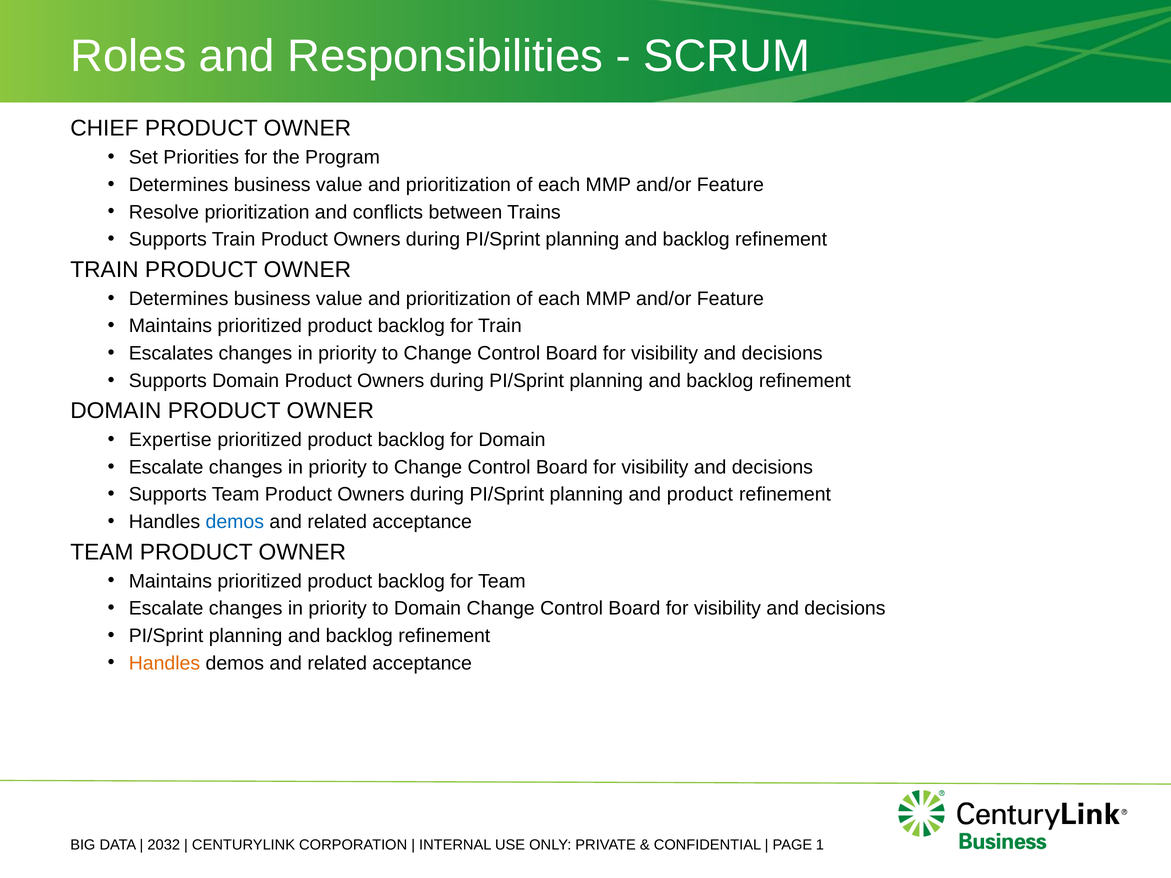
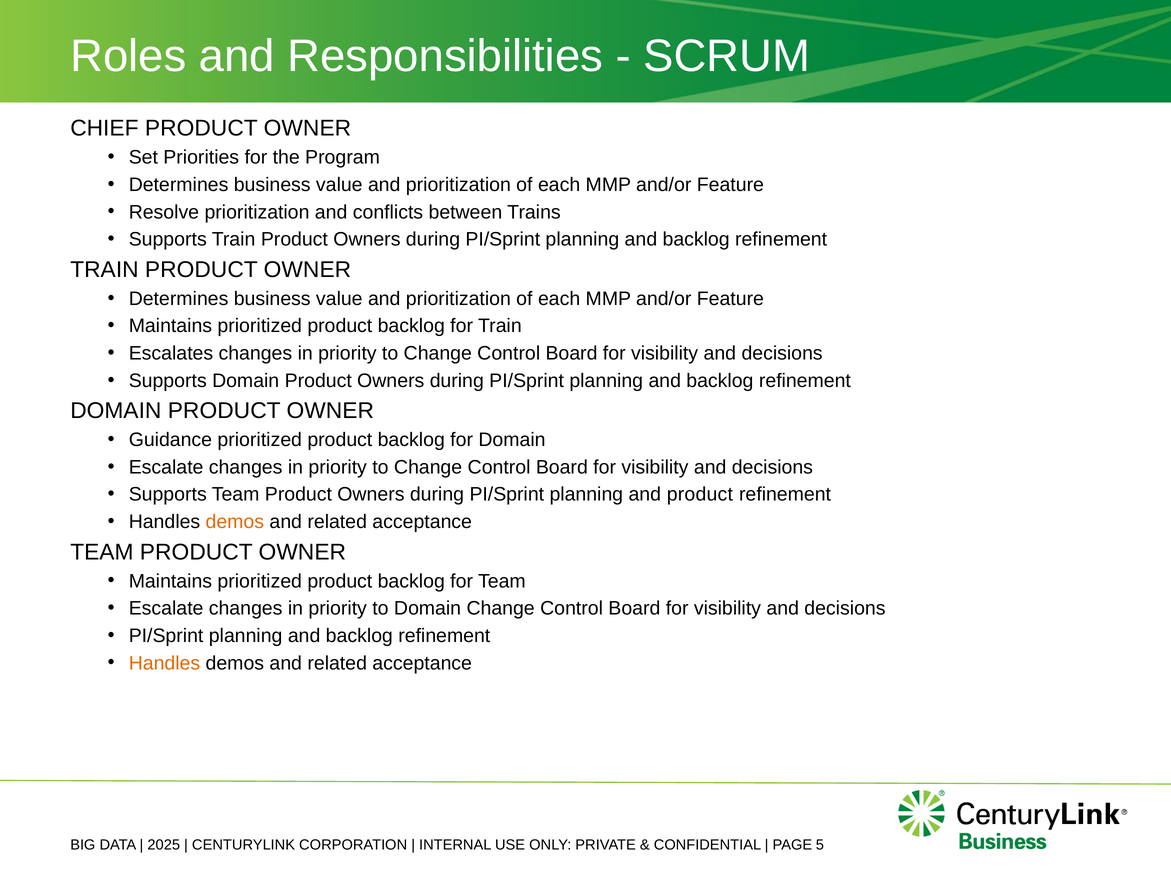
Expertise: Expertise -> Guidance (170, 440)
demos colour: blue -> orange (235, 522)
2032: 2032 -> 2025 (164, 845)
1: 1 -> 5 (820, 845)
